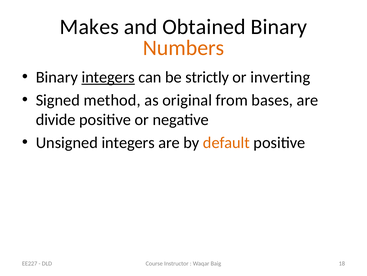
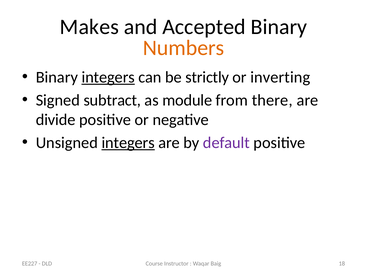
Obtained: Obtained -> Accepted (204, 27)
method: method -> subtract (112, 100)
original: original -> module (187, 100)
bases: bases -> there (272, 100)
integers underline: none -> present (128, 142)
default colour: orange -> purple (226, 142)
